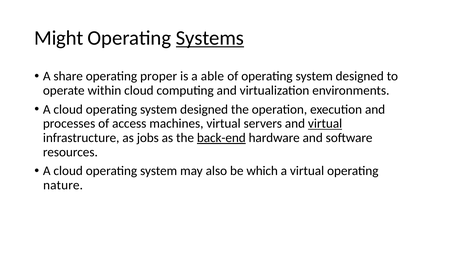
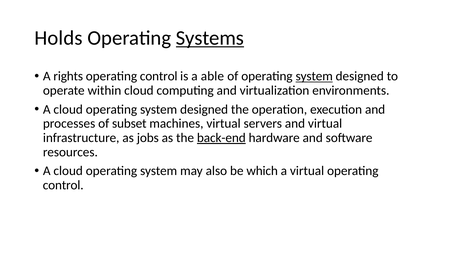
Might: Might -> Holds (59, 38)
share: share -> rights (68, 76)
proper: proper -> control (159, 76)
system underline: none -> present (314, 76)
access: access -> subset (129, 124)
virtual underline: present -> none (325, 124)
nature: nature -> control (63, 185)
